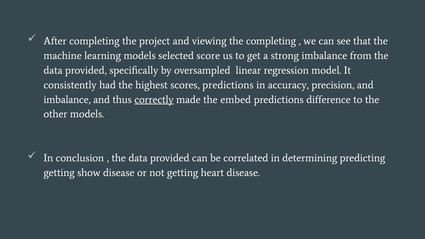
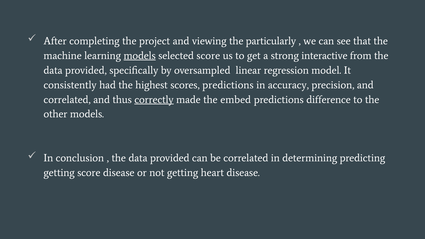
the completing: completing -> particularly (271, 41)
models underline: none -> present (140, 56)
strong imbalance: imbalance -> interactive (324, 56)
imbalance: imbalance -> correlated (67, 100)
getting show: show -> score (89, 173)
